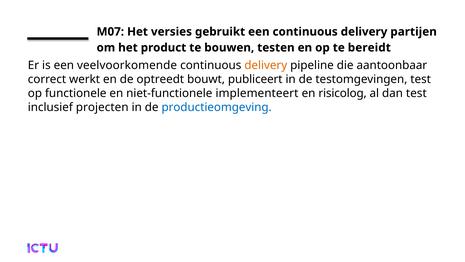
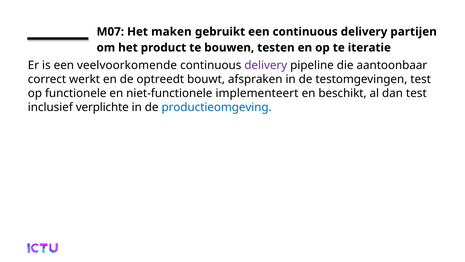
versies: versies -> maken (171, 32)
bereidt: bereidt -> iteratie (369, 48)
delivery colour: orange -> purple (266, 65)
publiceert: publiceert -> afspraken (255, 79)
risicolog: risicolog -> beschikt (343, 93)
projecten: projecten -> verplichte (102, 107)
